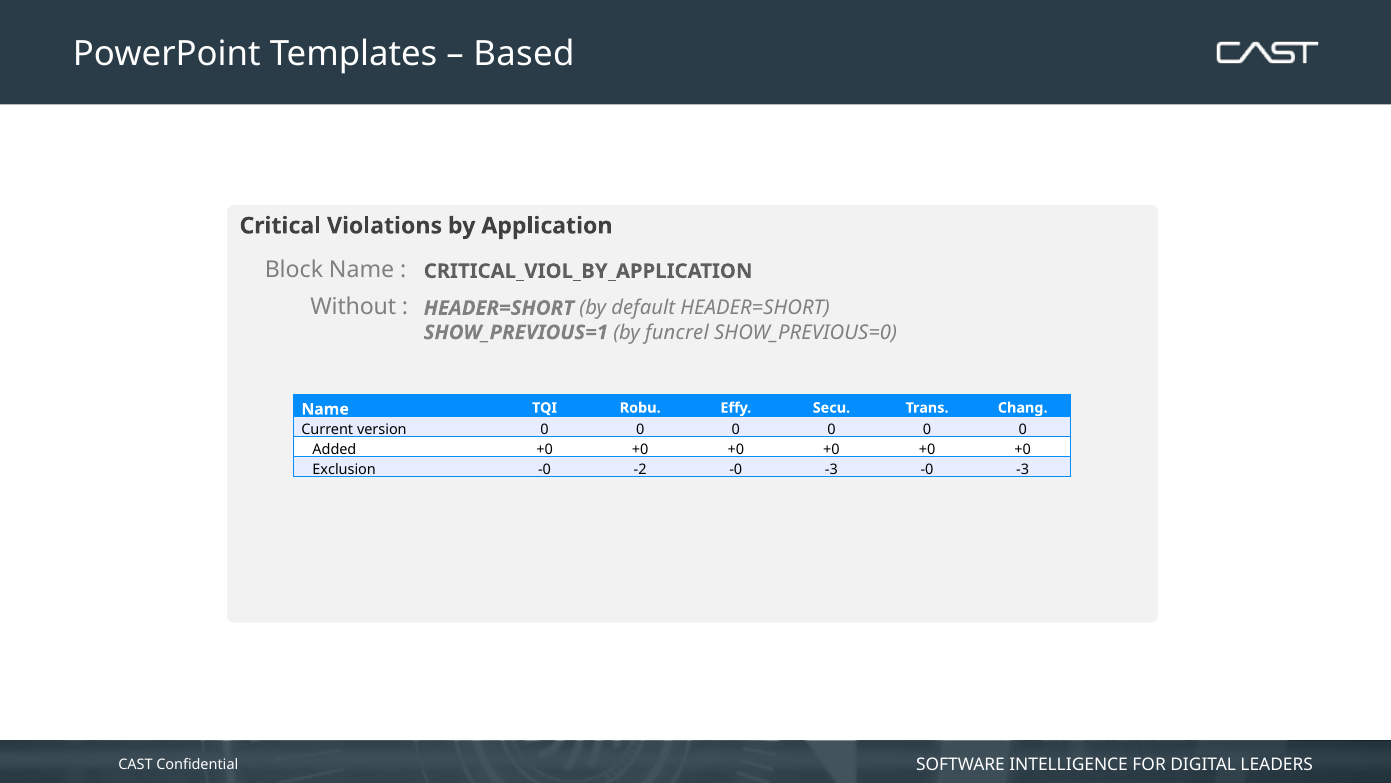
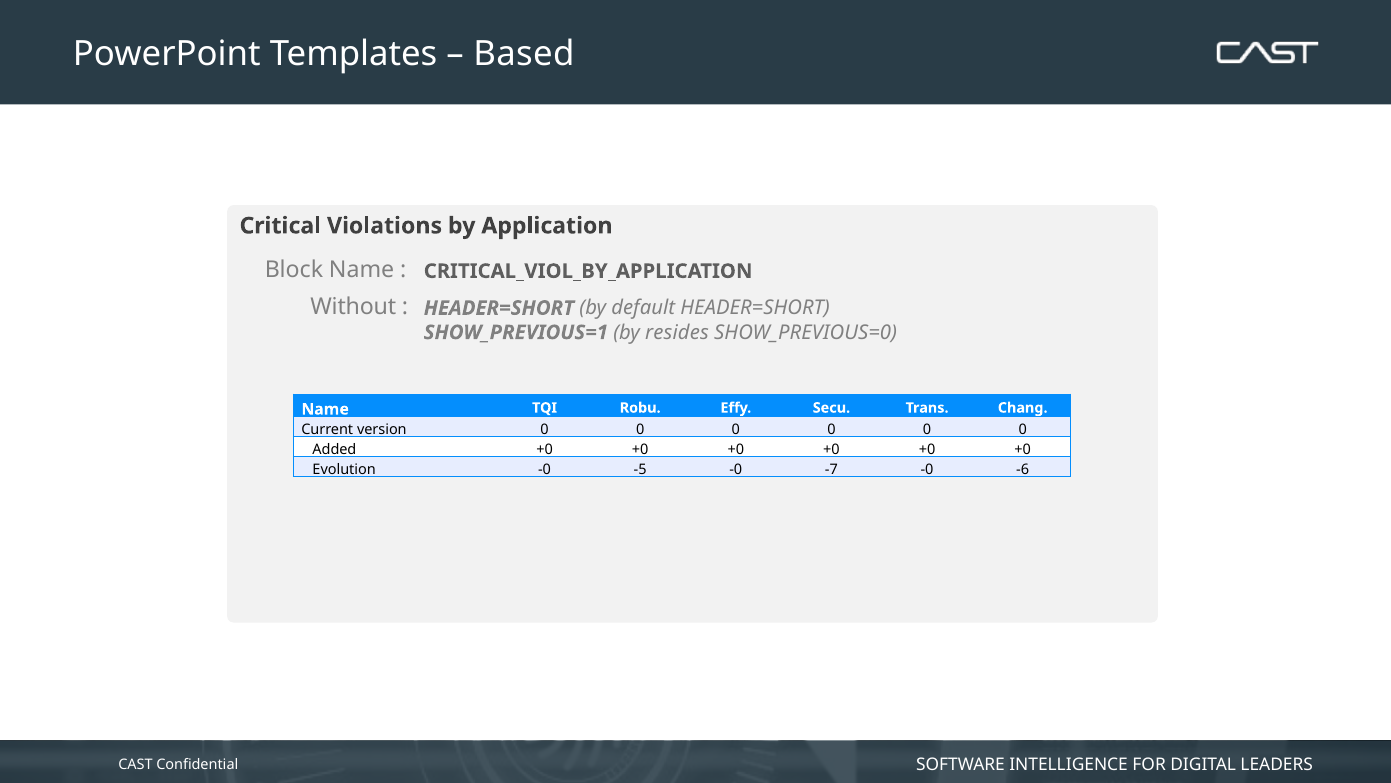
funcrel: funcrel -> resides (677, 332)
Exclusion: Exclusion -> Evolution (344, 470)
-2: -2 -> -5 (640, 470)
-3: -3 -> -7 (831, 470)
-3: -3 -> -6 (1023, 470)
